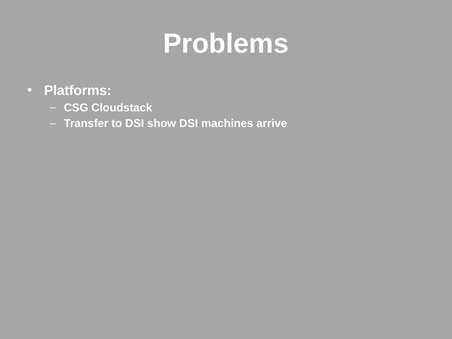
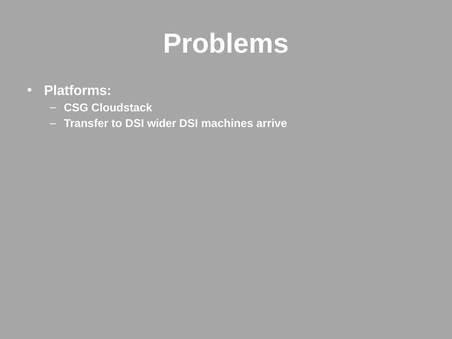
show: show -> wider (162, 124)
